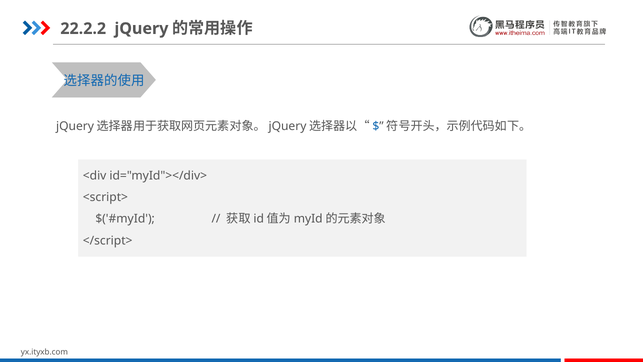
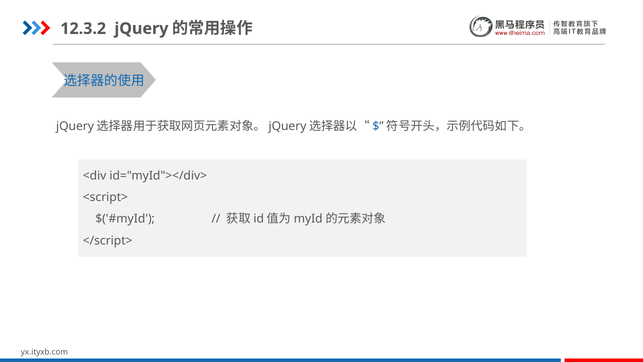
22.2.2: 22.2.2 -> 12.3.2 (83, 29)
